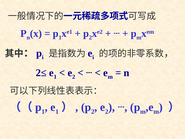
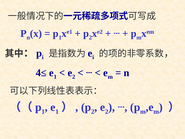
2≤: 2≤ -> 4≤ (41, 73)
